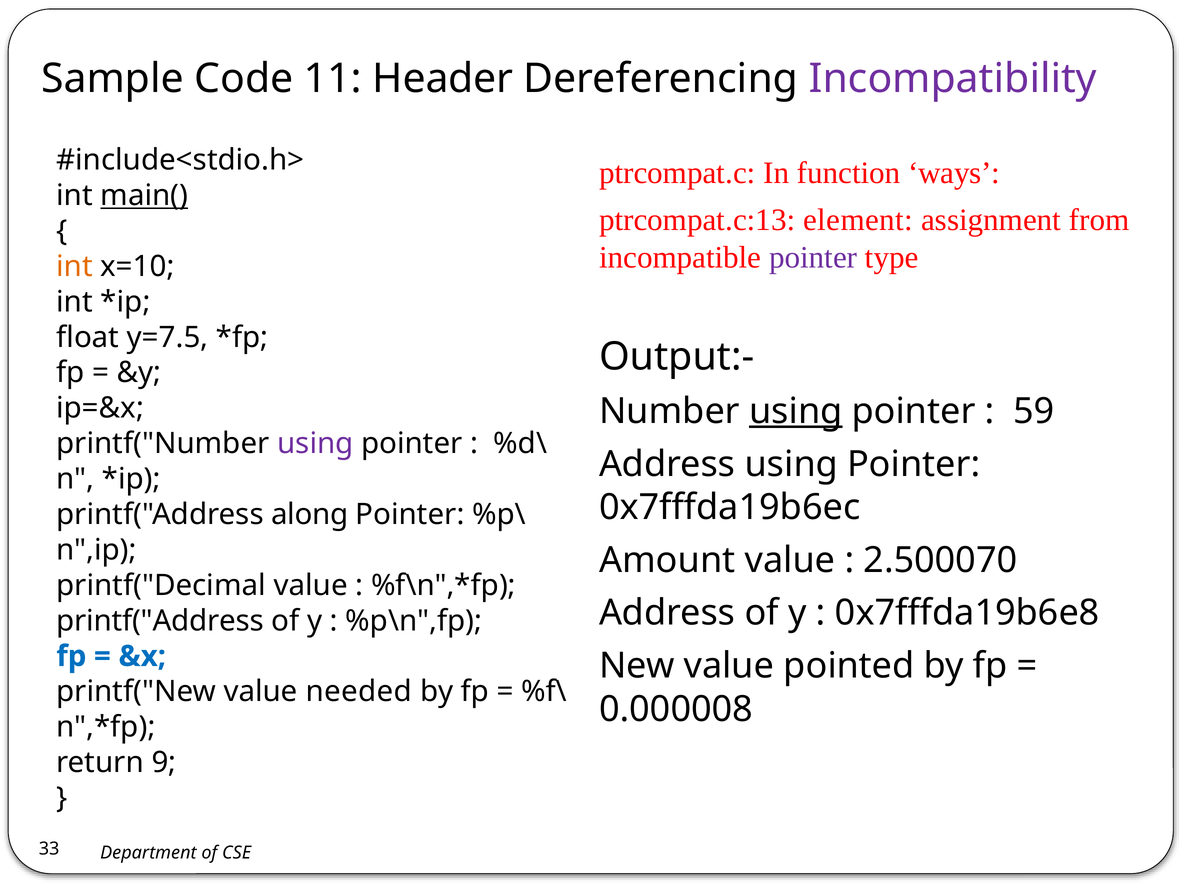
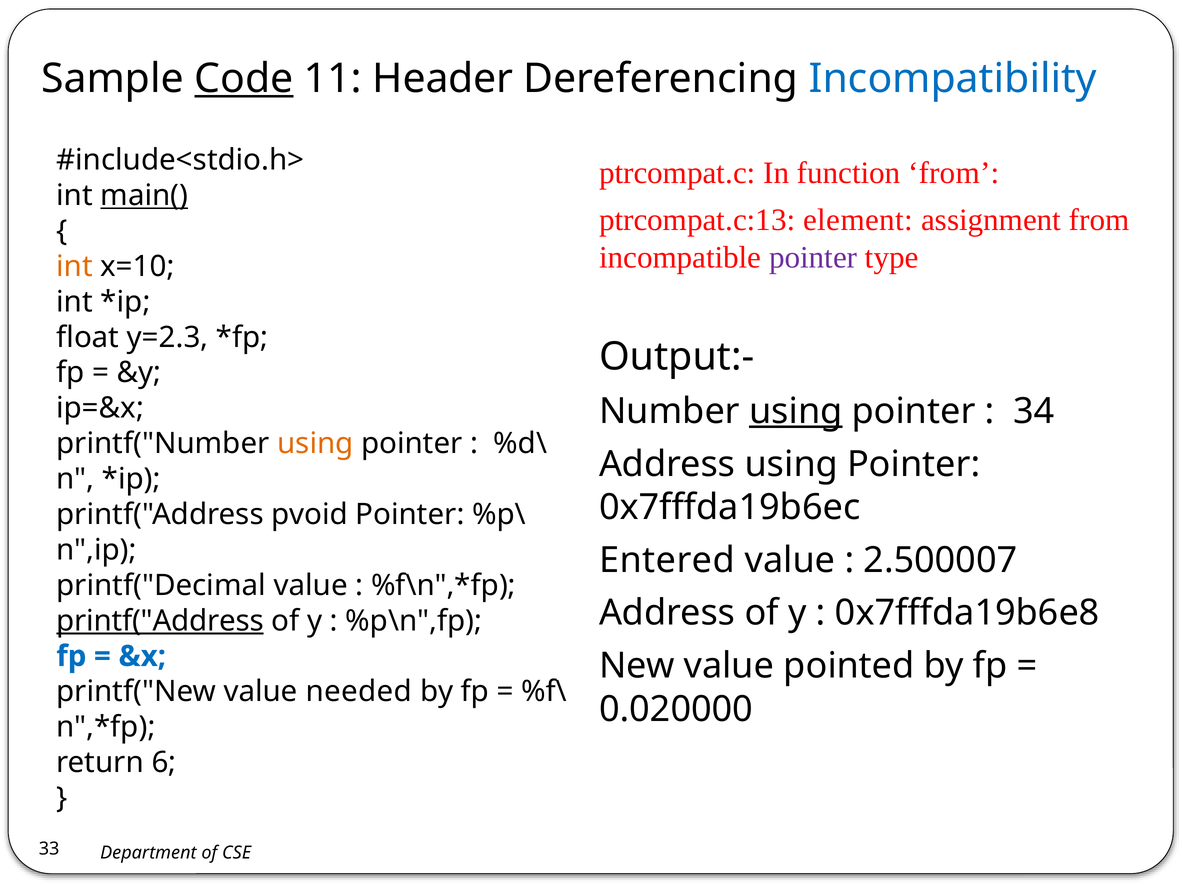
Code underline: none -> present (244, 79)
Incompatibility colour: purple -> blue (953, 79)
function ways: ways -> from (954, 173)
y=7.5: y=7.5 -> y=2.3 (168, 337)
59: 59 -> 34 (1034, 412)
using colour: purple -> orange (315, 444)
along: along -> pvoid (310, 515)
Amount: Amount -> Entered (667, 561)
2.500070: 2.500070 -> 2.500007 (940, 561)
printf("Address underline: none -> present (160, 621)
0.000008: 0.000008 -> 0.020000 (676, 710)
9: 9 -> 6 (164, 763)
